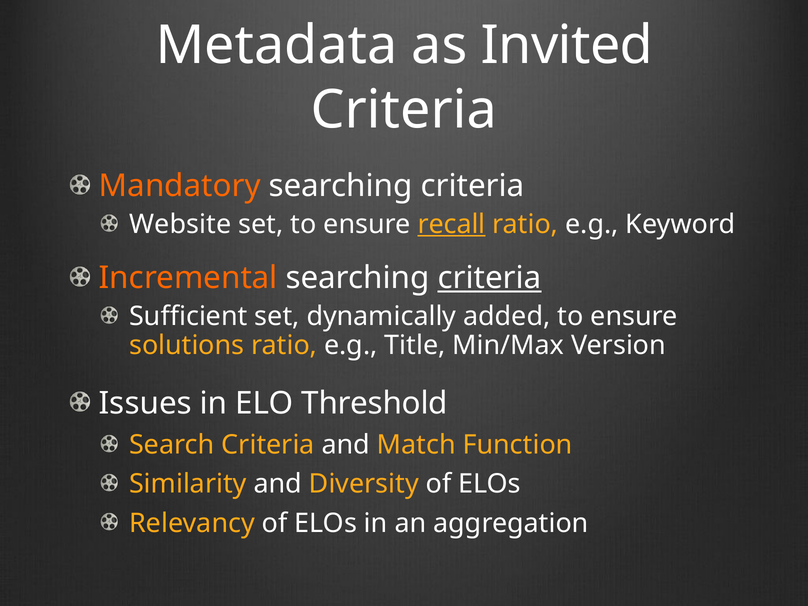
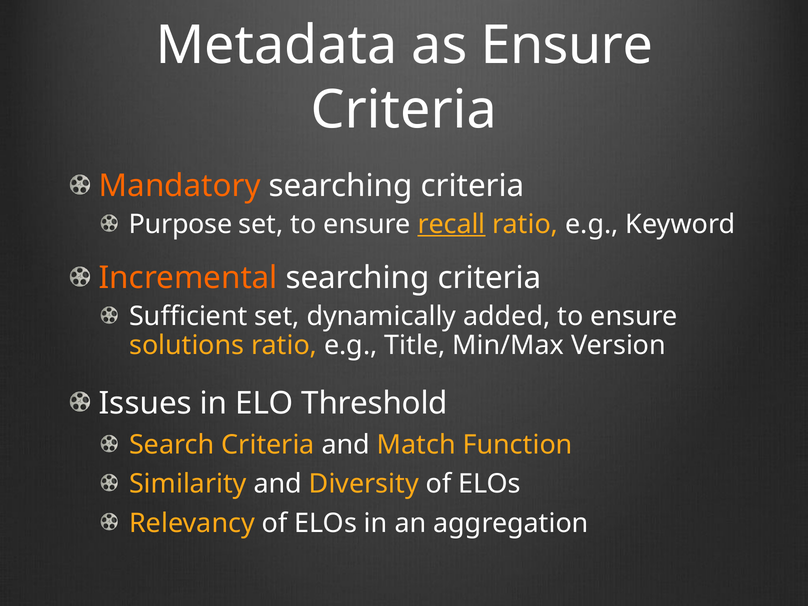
as Invited: Invited -> Ensure (567, 45)
Website: Website -> Purpose (180, 224)
criteria underline: present -> none (490, 278)
